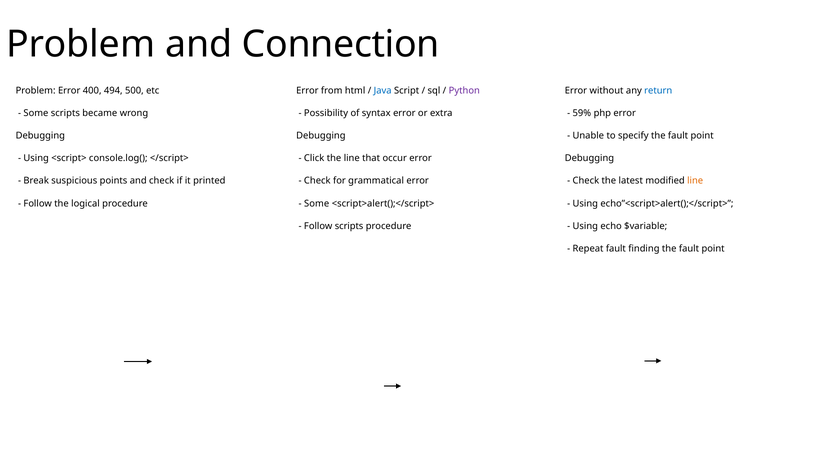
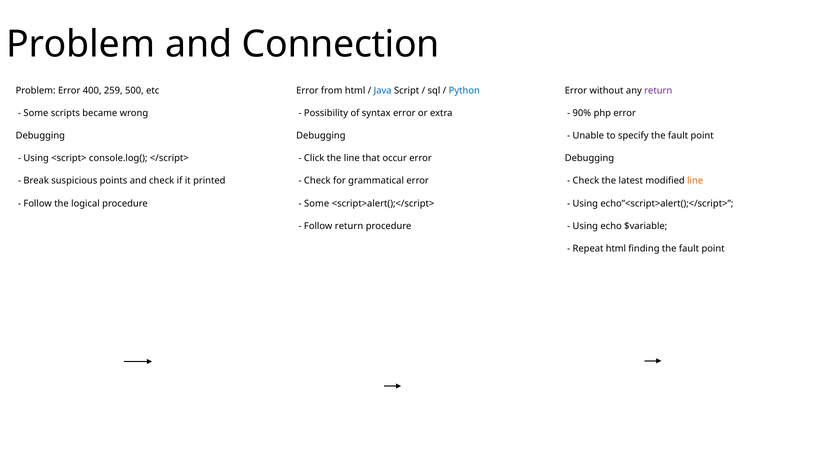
494: 494 -> 259 (113, 91)
Python colour: purple -> blue (464, 91)
return colour: blue -> purple (658, 91)
59%: 59% -> 90% (582, 113)
Follow scripts: scripts -> return (349, 226)
Repeat fault: fault -> html (616, 248)
